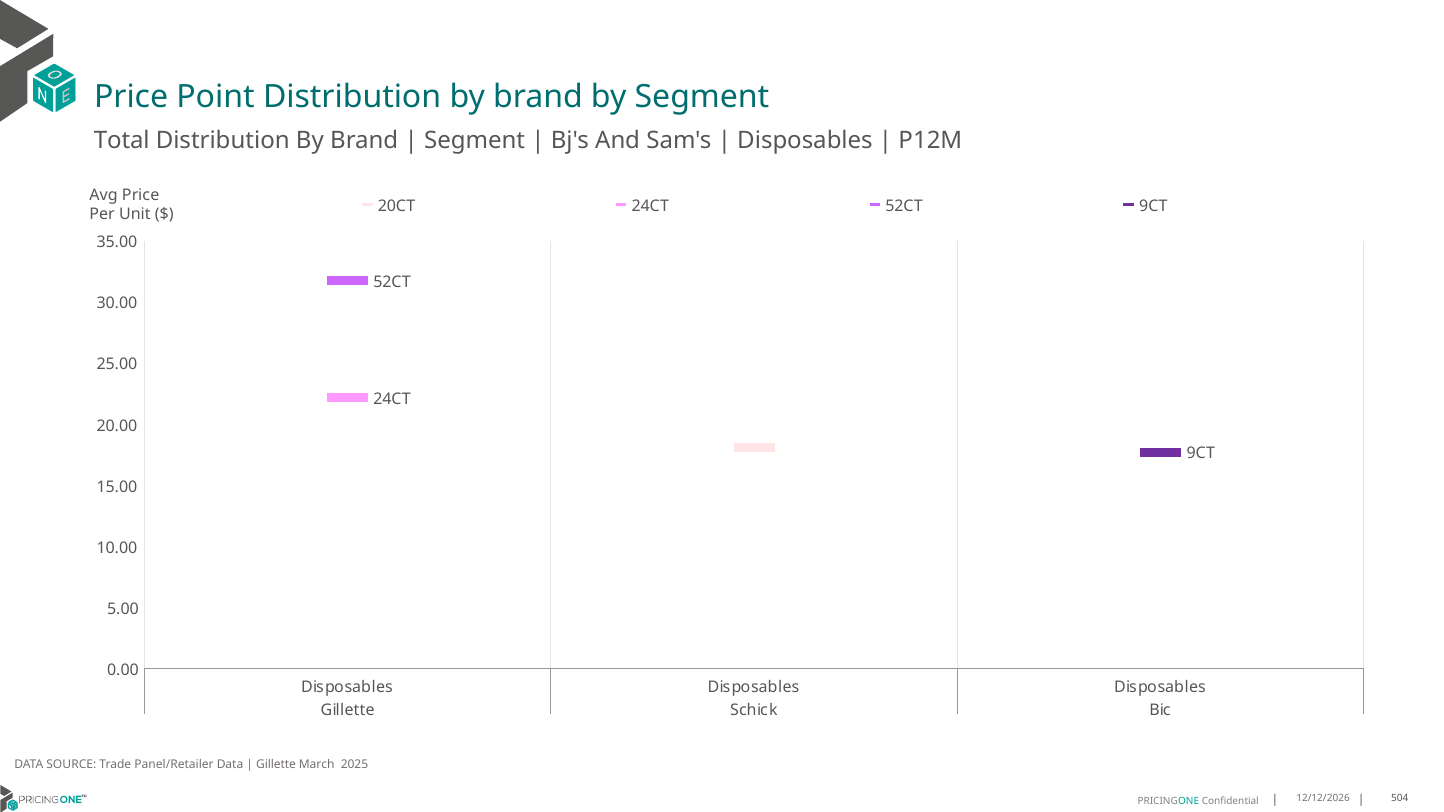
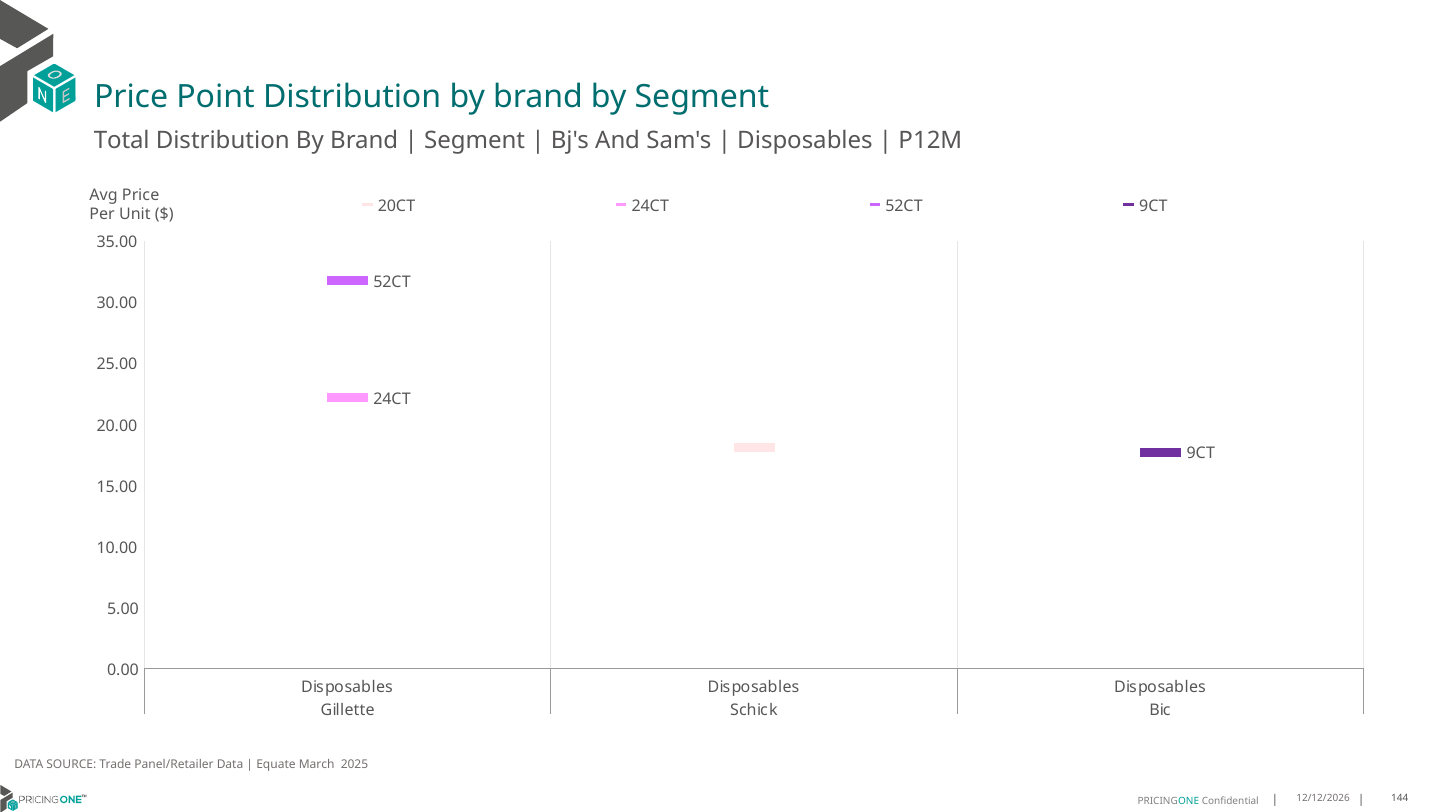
Gillette: Gillette -> Equate (276, 765)
504: 504 -> 144 (1400, 799)
